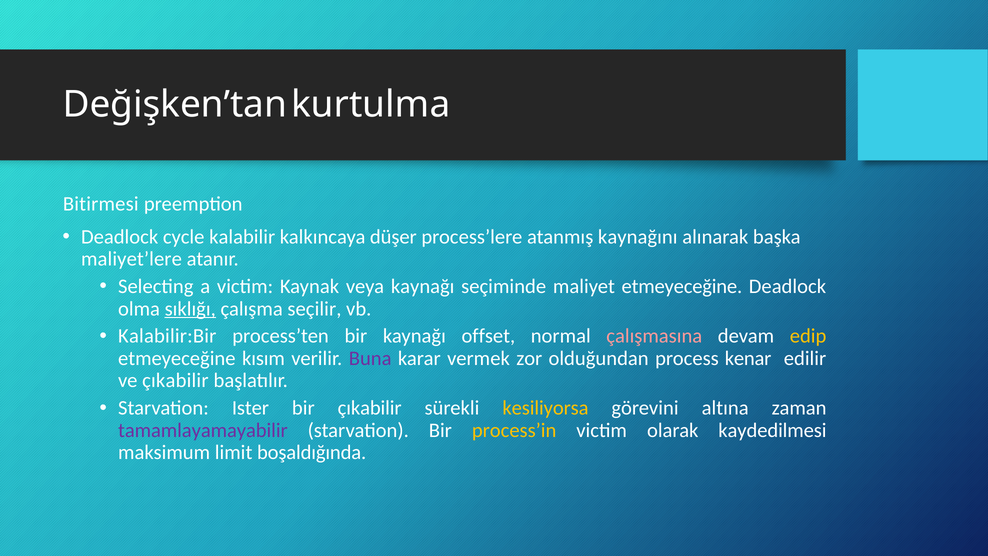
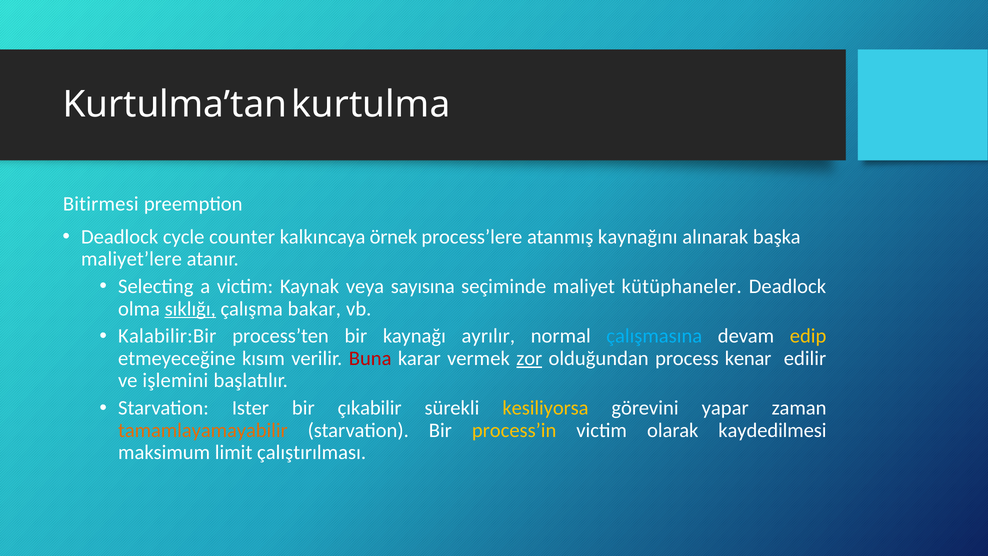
Değişken’tan: Değişken’tan -> Kurtulma’tan (175, 105)
kalabilir: kalabilir -> counter (242, 237)
düşer: düşer -> örnek (393, 237)
veya kaynağı: kaynağı -> sayısına (423, 286)
maliyet etmeyeceğine: etmeyeceğine -> kütüphaneler (682, 286)
seçilir: seçilir -> bakar (314, 309)
offset: offset -> ayrılır (488, 336)
çalışmasına colour: pink -> light blue (654, 336)
Buna colour: purple -> red (370, 358)
zor underline: none -> present (529, 358)
ve çıkabilir: çıkabilir -> işlemini (175, 380)
altına: altına -> yapar (725, 408)
tamamlayamayabilir colour: purple -> orange (203, 430)
boşaldığında: boşaldığında -> çalıştırılması (312, 452)
